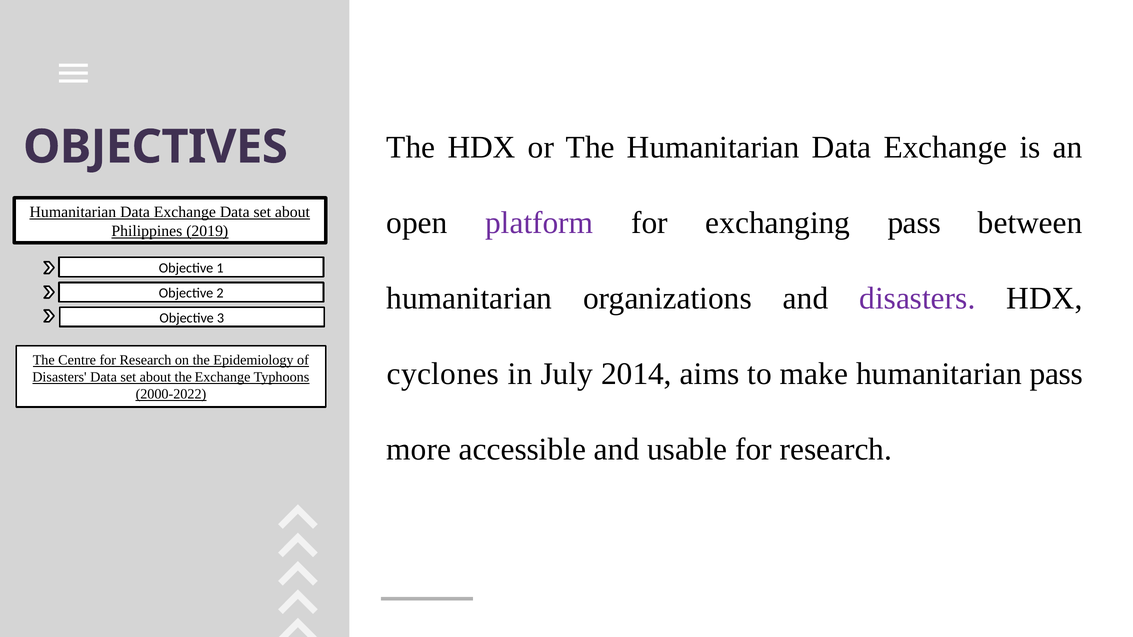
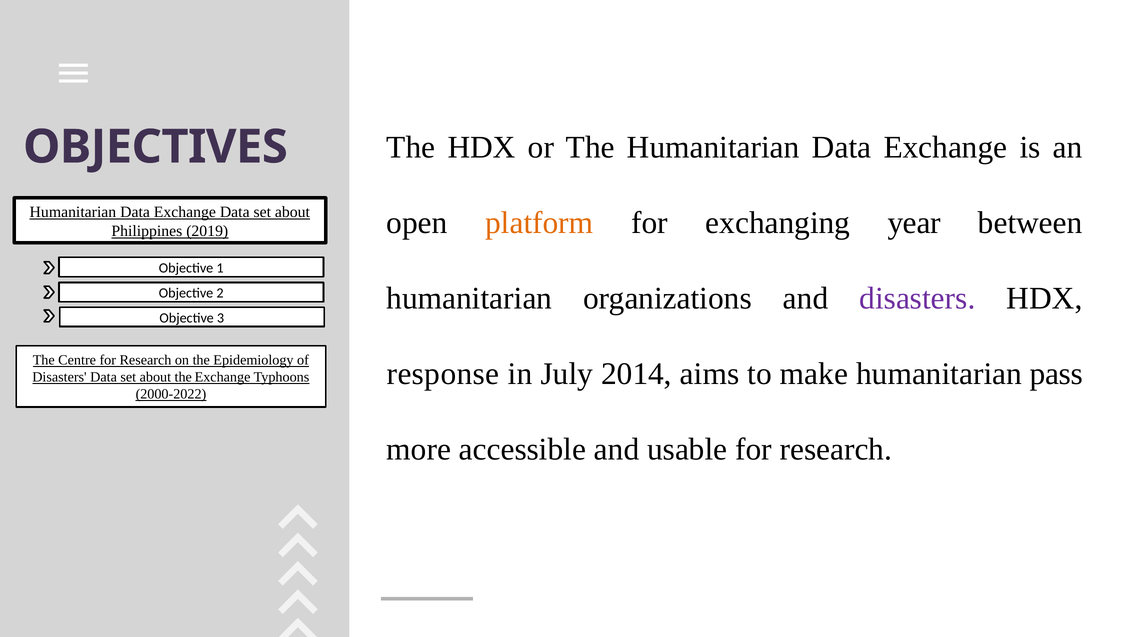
platform colour: purple -> orange (539, 223)
exchanging pass: pass -> year (914, 223)
cyclones: cyclones -> response (443, 374)
